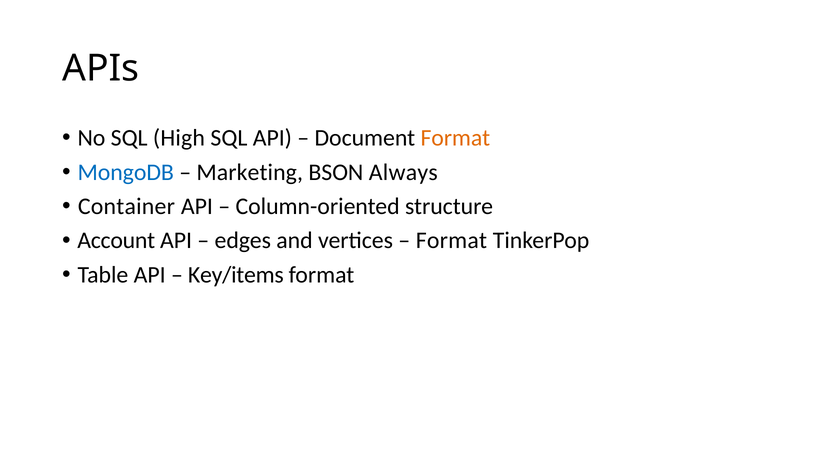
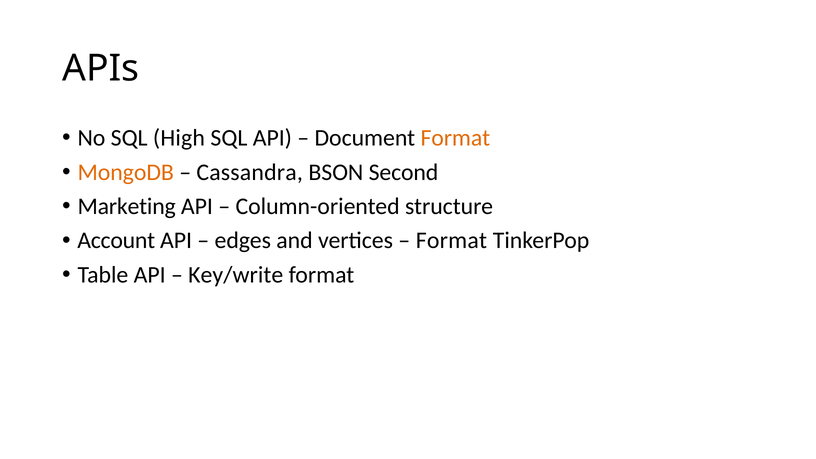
MongoDB colour: blue -> orange (126, 172)
Marketing: Marketing -> Cassandra (250, 172)
Always: Always -> Second (403, 172)
Container: Container -> Marketing (127, 206)
Key/items: Key/items -> Key/write (236, 275)
